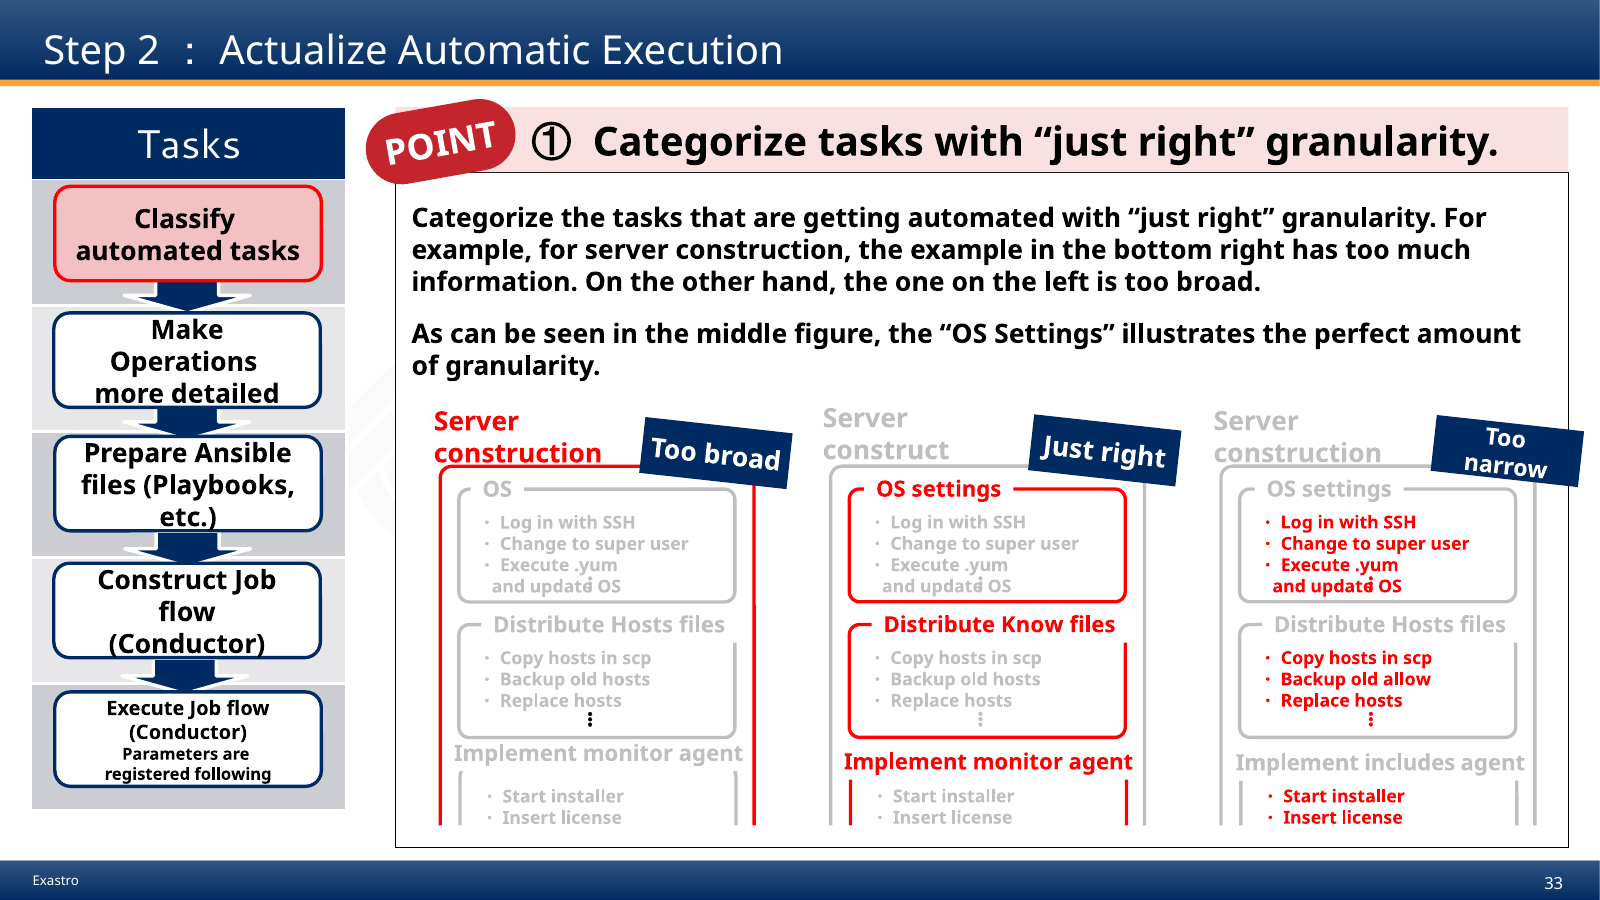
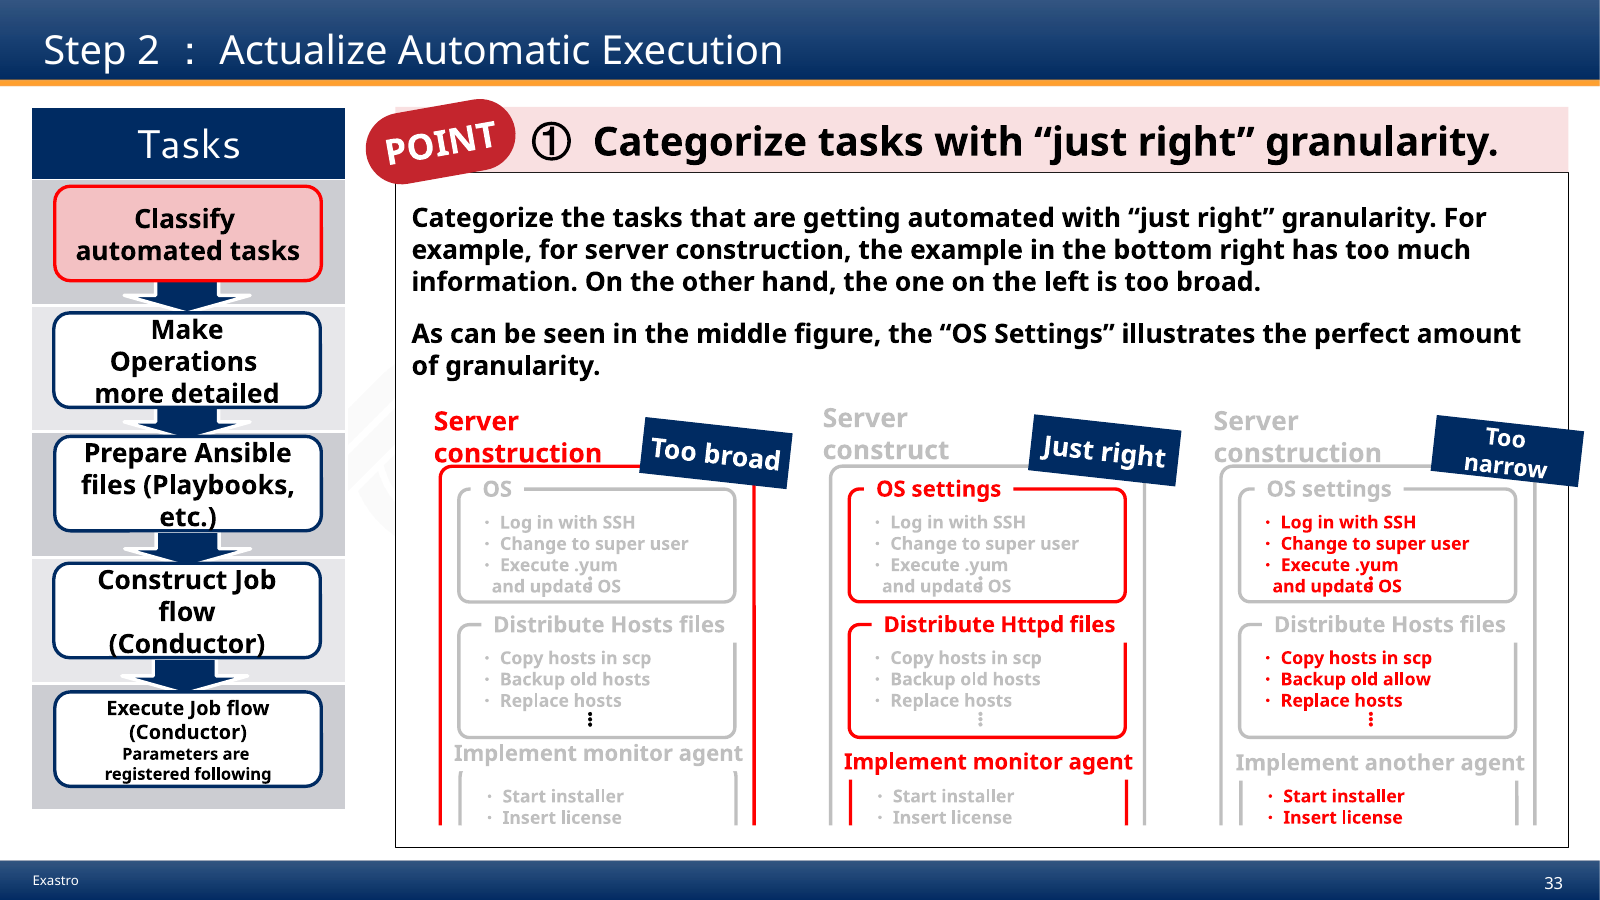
Know: Know -> Httpd (1032, 625)
includes: includes -> another (1410, 763)
